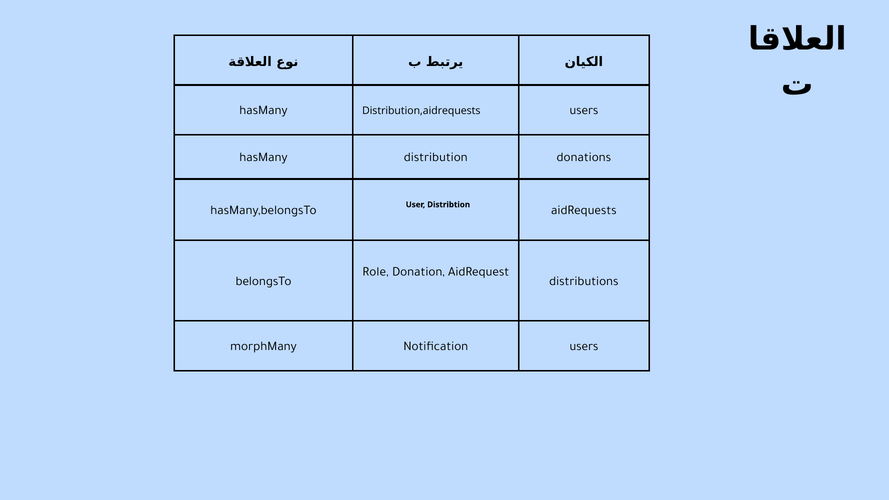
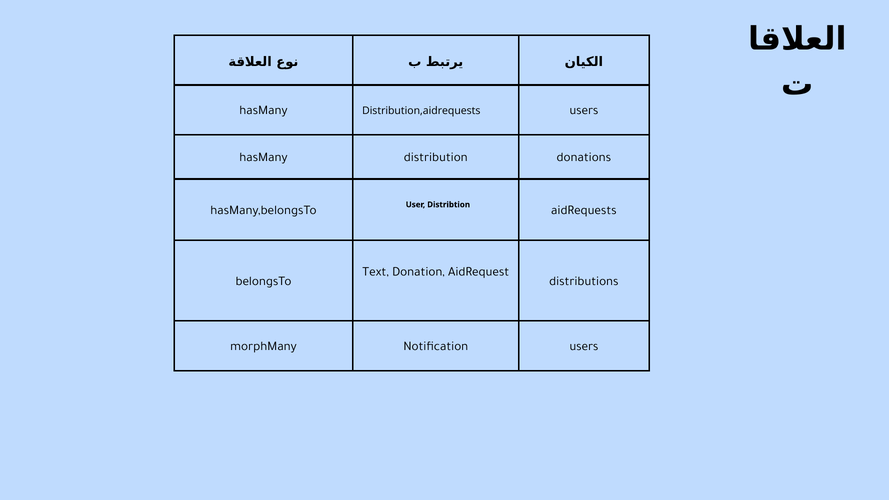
Role: Role -> Text (376, 272)
